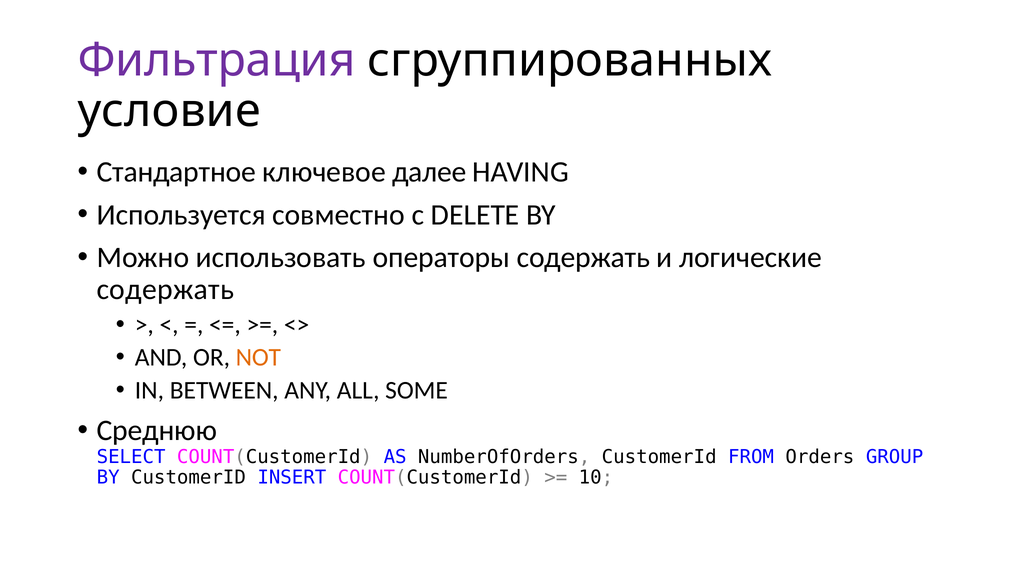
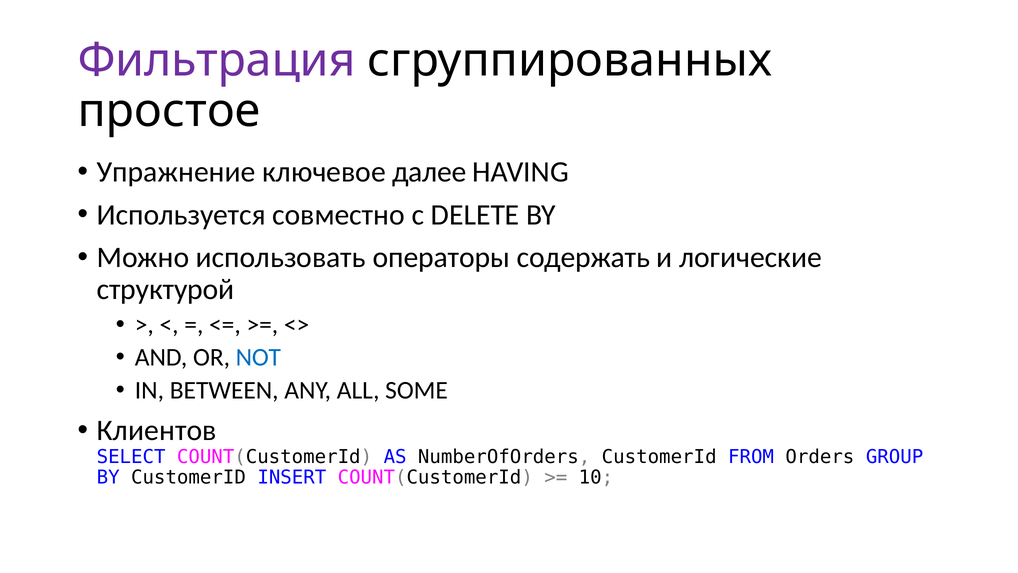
условие: условие -> простое (169, 111)
Стандартное: Стандартное -> Упражнение (176, 172)
содержать: содержать -> структурой (166, 289)
NOT colour: orange -> blue (258, 357)
Среднюю: Среднюю -> Клиентов (157, 430)
